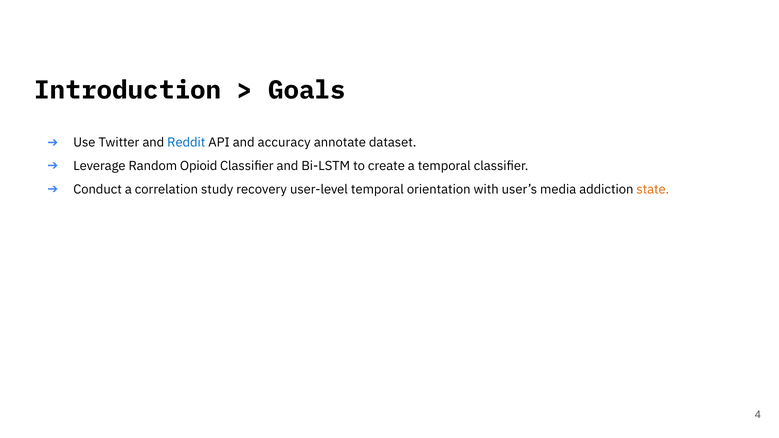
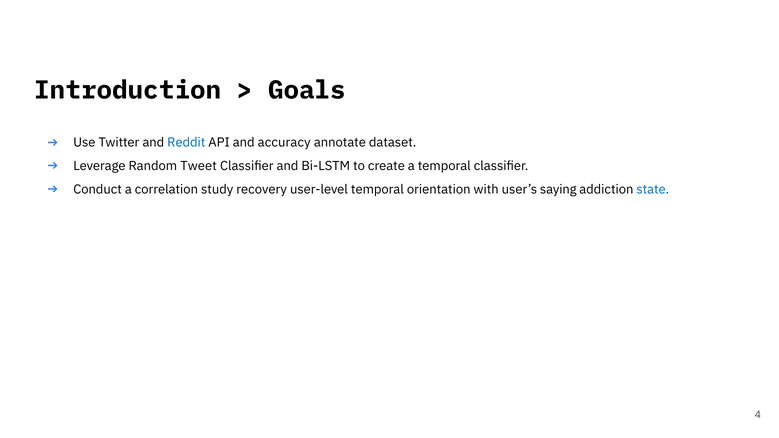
Opioid: Opioid -> Tweet (199, 166)
media: media -> saying (558, 189)
state colour: orange -> blue (653, 189)
